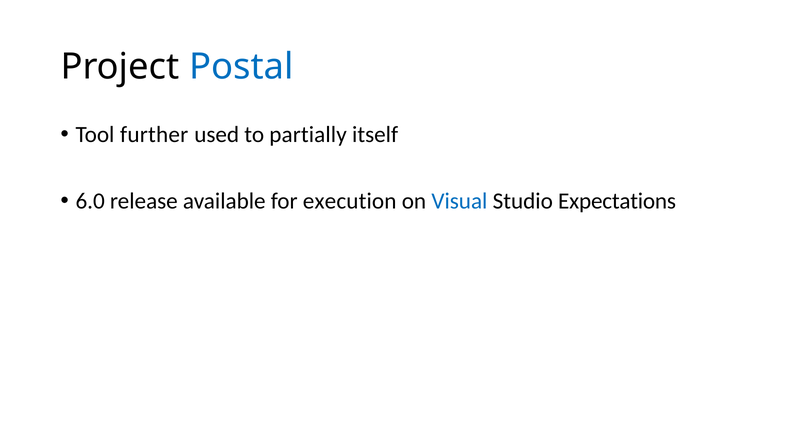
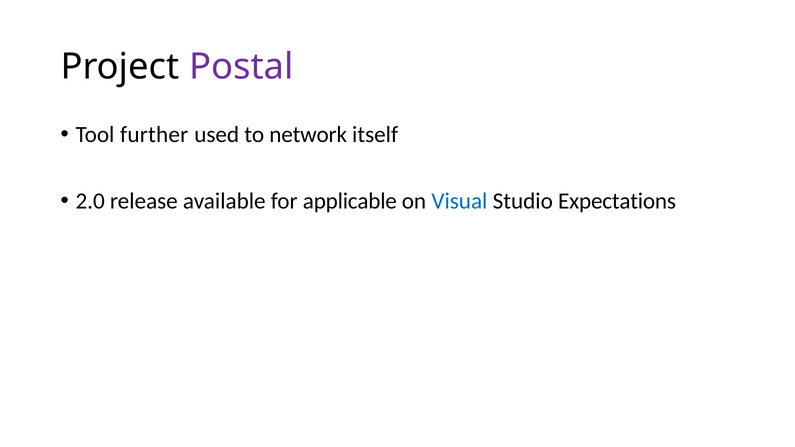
Postal colour: blue -> purple (241, 67)
partially: partially -> network (308, 134)
6.0: 6.0 -> 2.0 (90, 201)
execution: execution -> applicable (350, 201)
